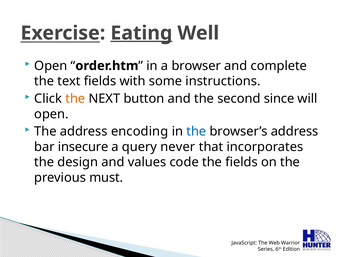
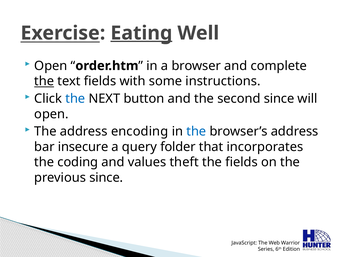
the underline: none -> present (44, 81)
the colour: orange -> blue (75, 99)
never: never -> folder (178, 147)
design: design -> coding (78, 162)
code: code -> theft (184, 162)
previous must: must -> since (106, 178)
